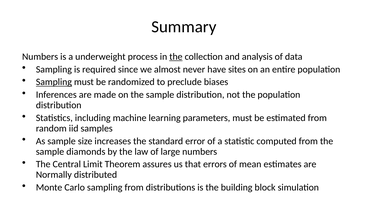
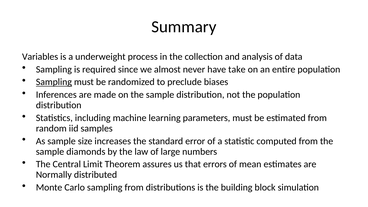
Numbers: Numbers -> Variables (40, 57)
the underline: present -> none (176, 57)
sites: sites -> take (237, 69)
